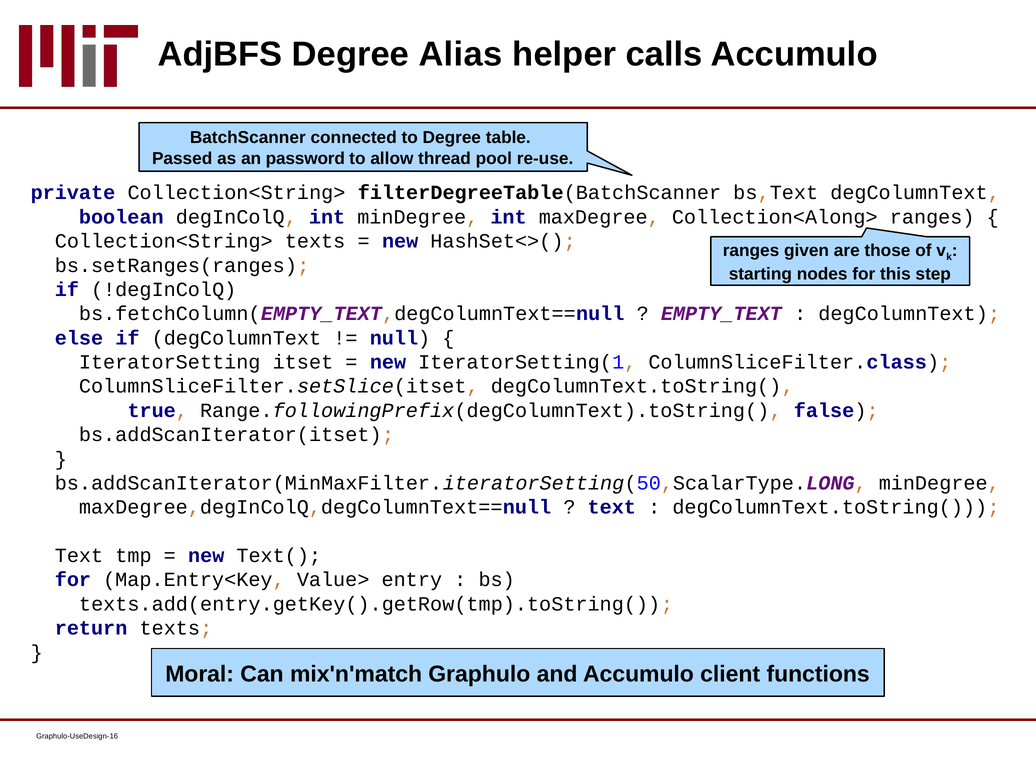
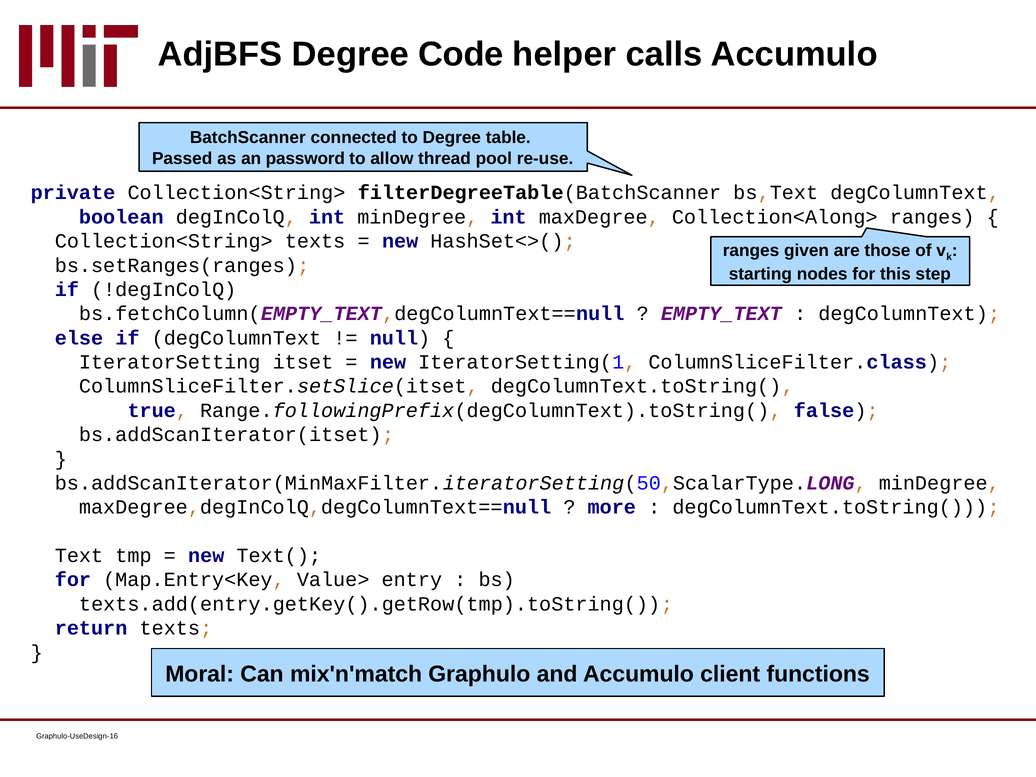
Alias: Alias -> Code (461, 54)
text: text -> more (612, 507)
